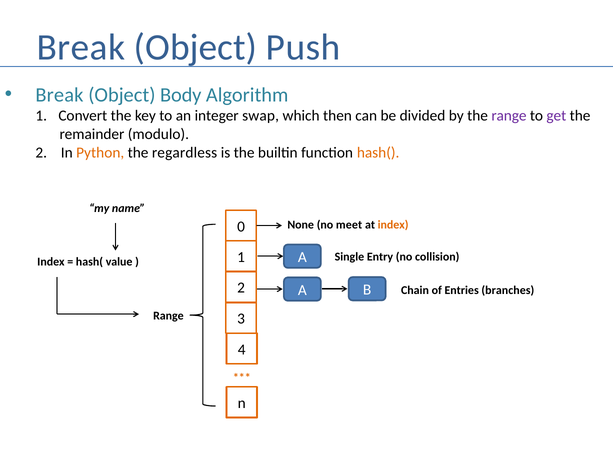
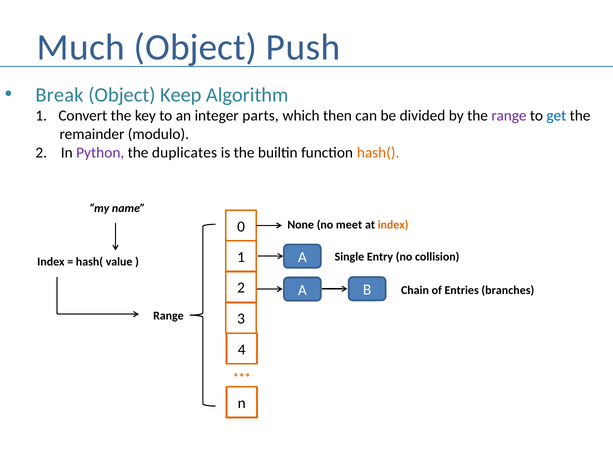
Break: Break -> Much (81, 48)
Body: Body -> Keep (181, 95)
swap: swap -> parts (261, 116)
get colour: purple -> blue (556, 116)
Python colour: orange -> purple (100, 153)
regardless: regardless -> duplicates (185, 153)
